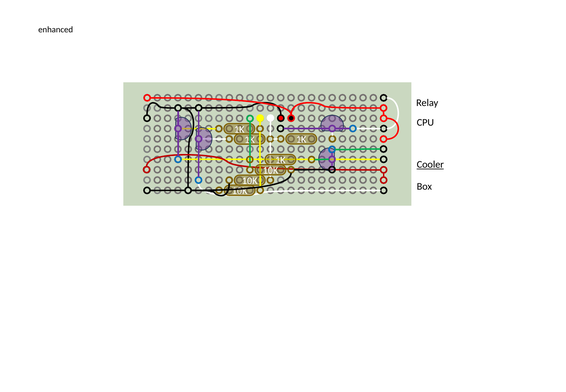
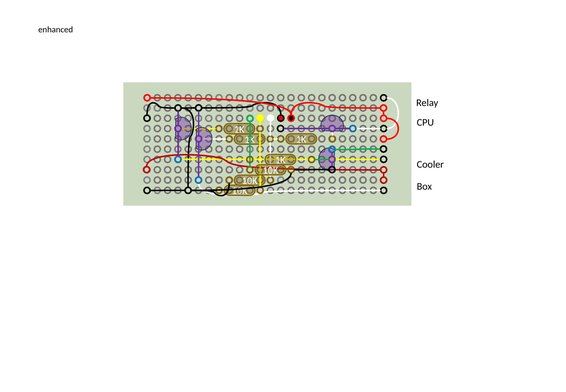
Cooler underline: present -> none (430, 165)
